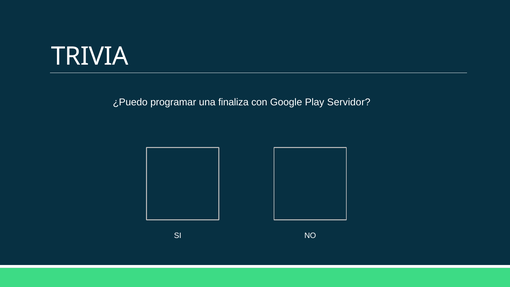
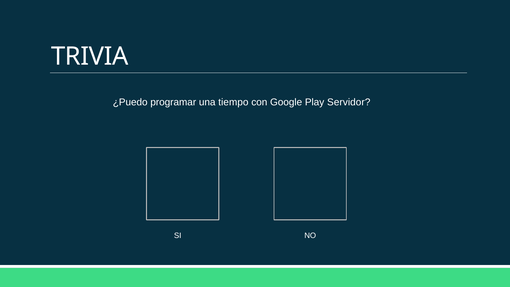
finaliza: finaliza -> tiempo (233, 102)
